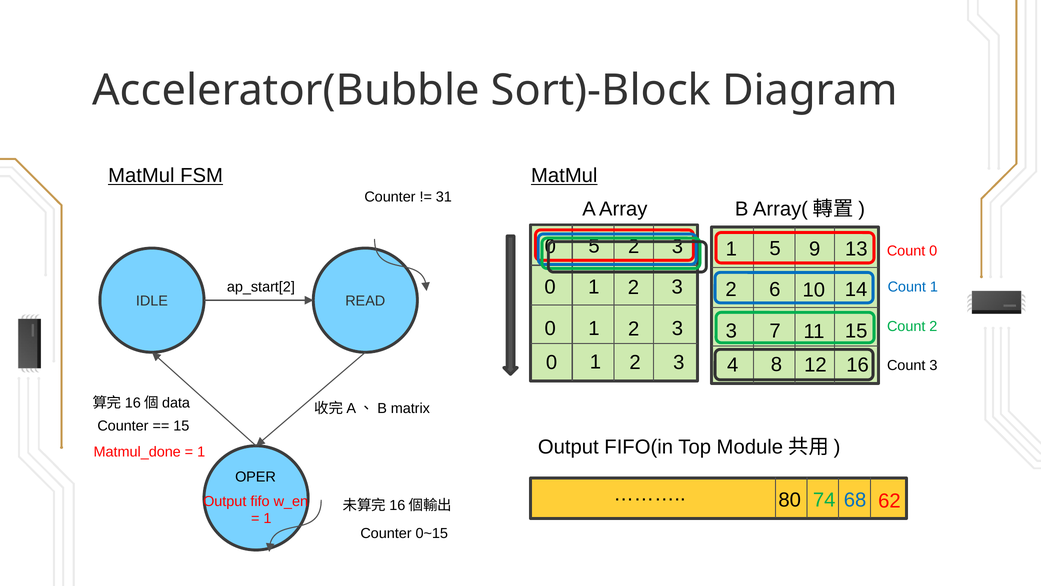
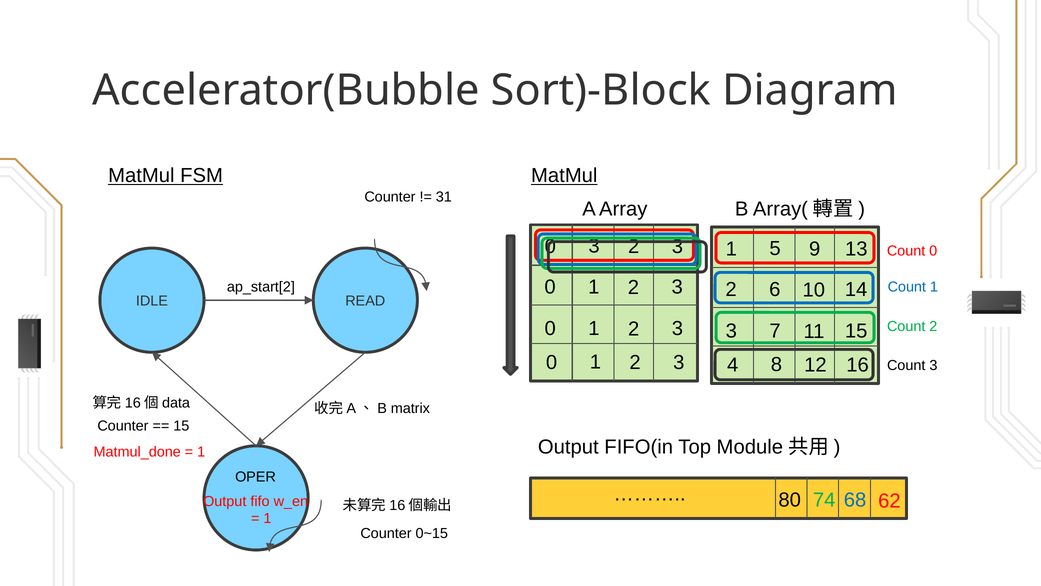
0 5: 5 -> 3 (594, 246)
